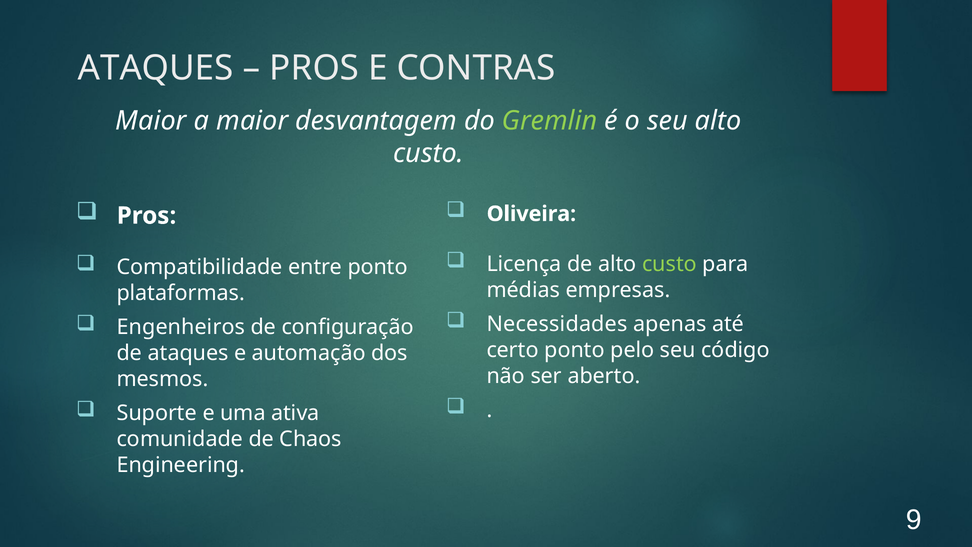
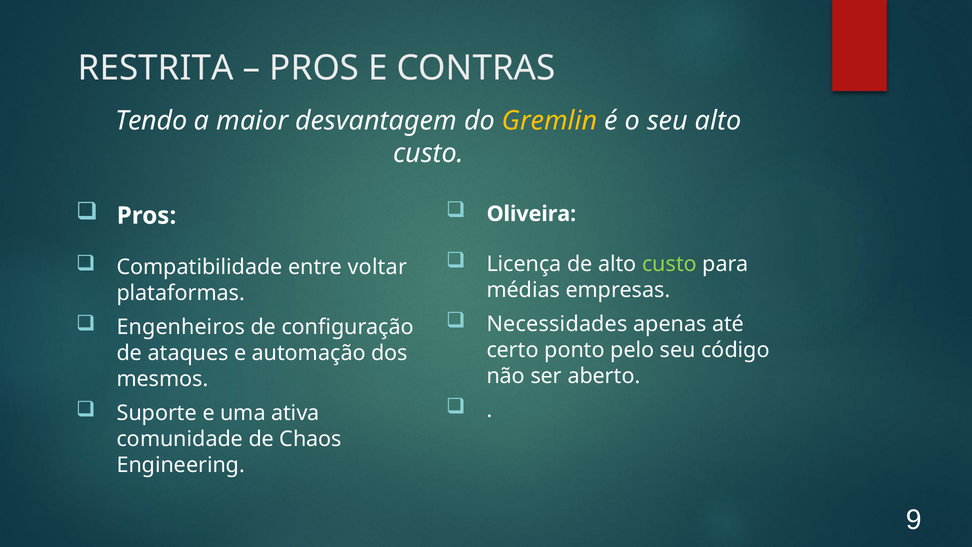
ATAQUES: ATAQUES -> RESTRITA (156, 68)
Maior: Maior -> Tendo (151, 121)
Gremlin colour: light green -> yellow (550, 121)
entre ponto: ponto -> voltar (377, 267)
